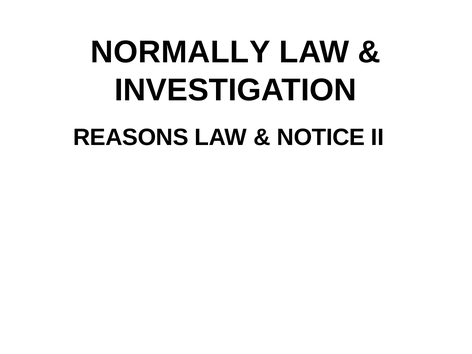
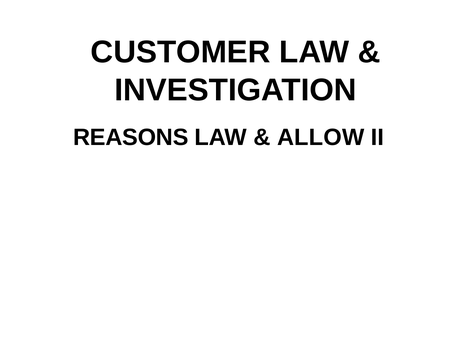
NORMALLY: NORMALLY -> CUSTOMER (181, 52)
NOTICE: NOTICE -> ALLOW (321, 137)
